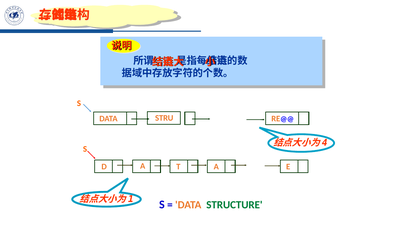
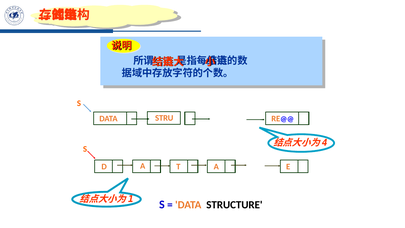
STRUCTURE colour: green -> black (234, 205)
